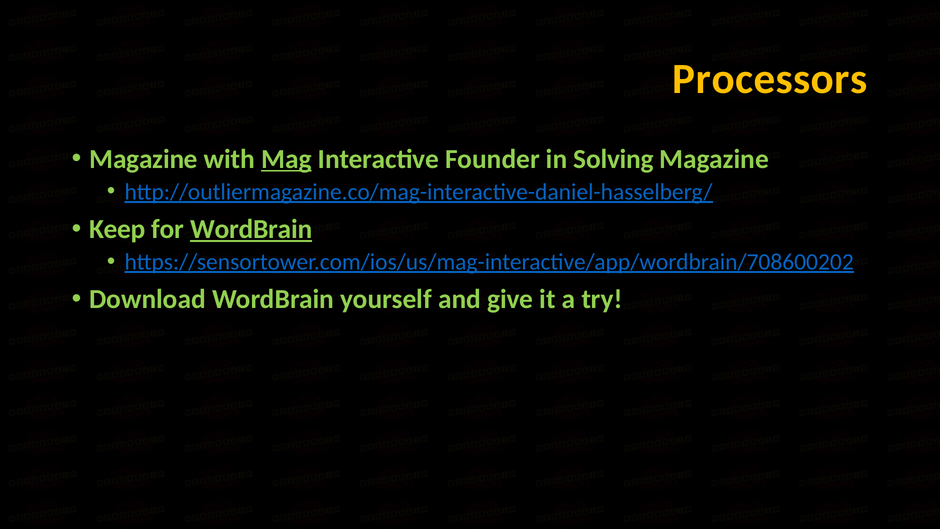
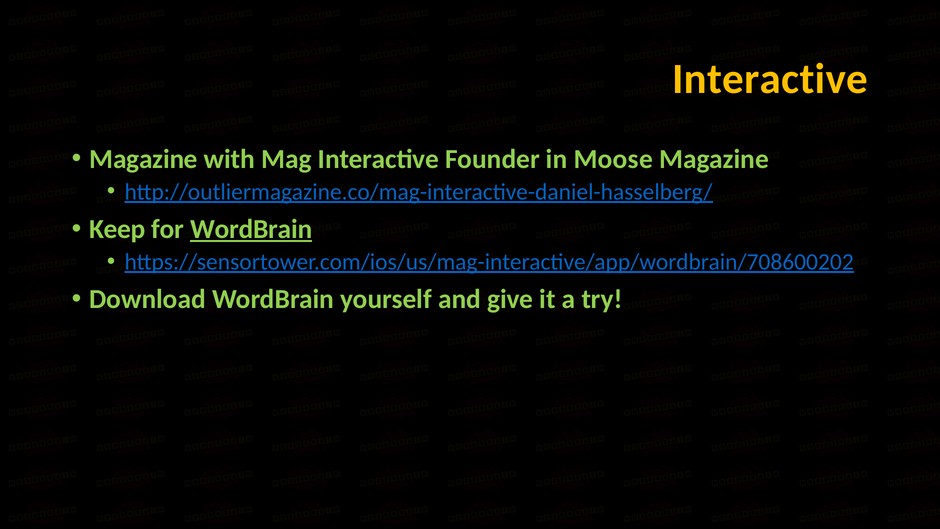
Processors: Processors -> Interactive (770, 79)
Mag underline: present -> none (286, 159)
Solving: Solving -> Moose (613, 159)
